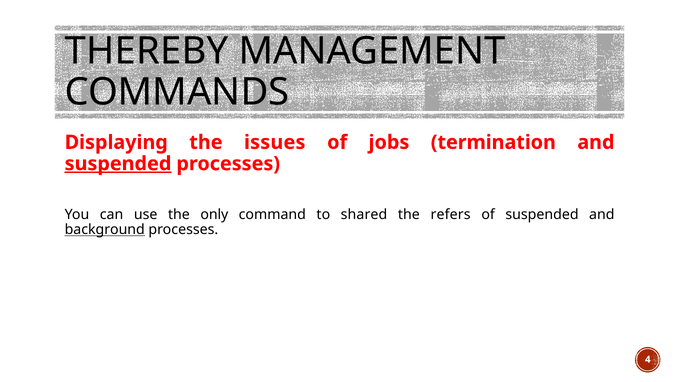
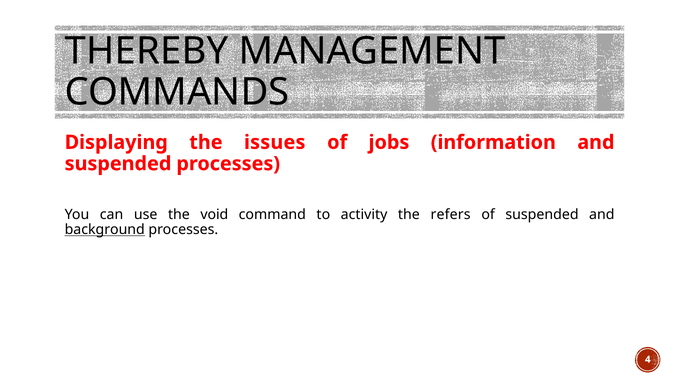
termination: termination -> information (493, 142)
suspended underline: present -> none (118, 164)
only: only -> void (214, 214)
shared: shared -> activity (364, 214)
